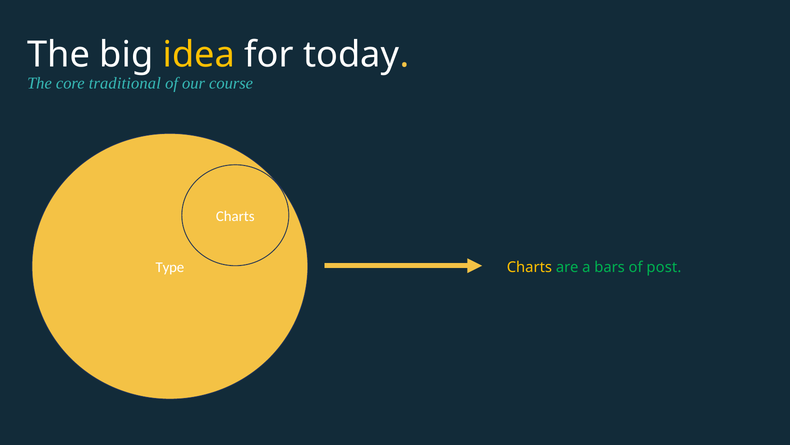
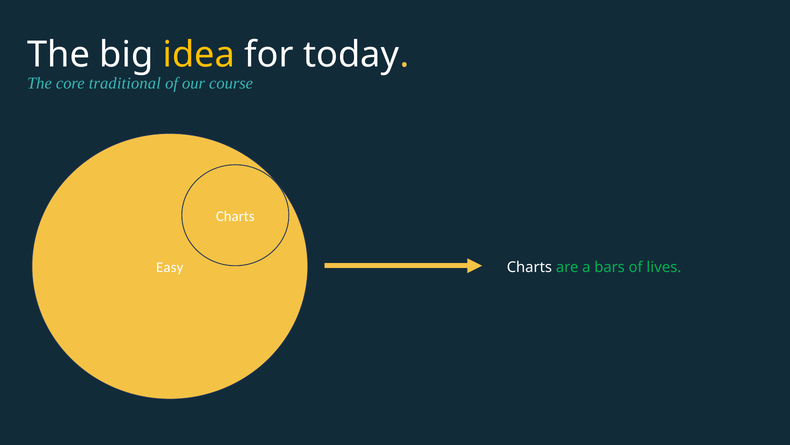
Type: Type -> Easy (170, 267)
Charts colour: yellow -> white (529, 267)
post: post -> lives (664, 267)
